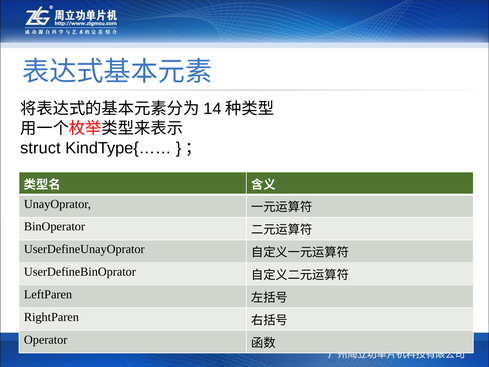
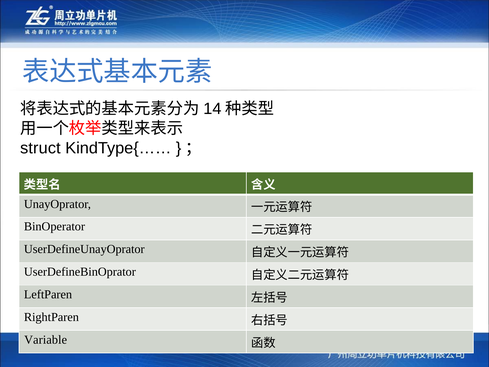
Operator: Operator -> Variable (46, 339)
